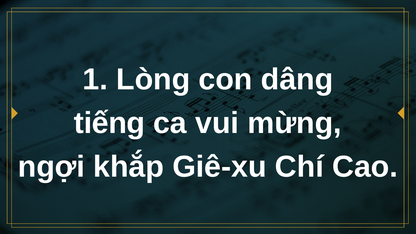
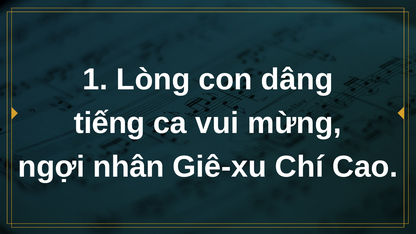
khắp: khắp -> nhân (129, 167)
